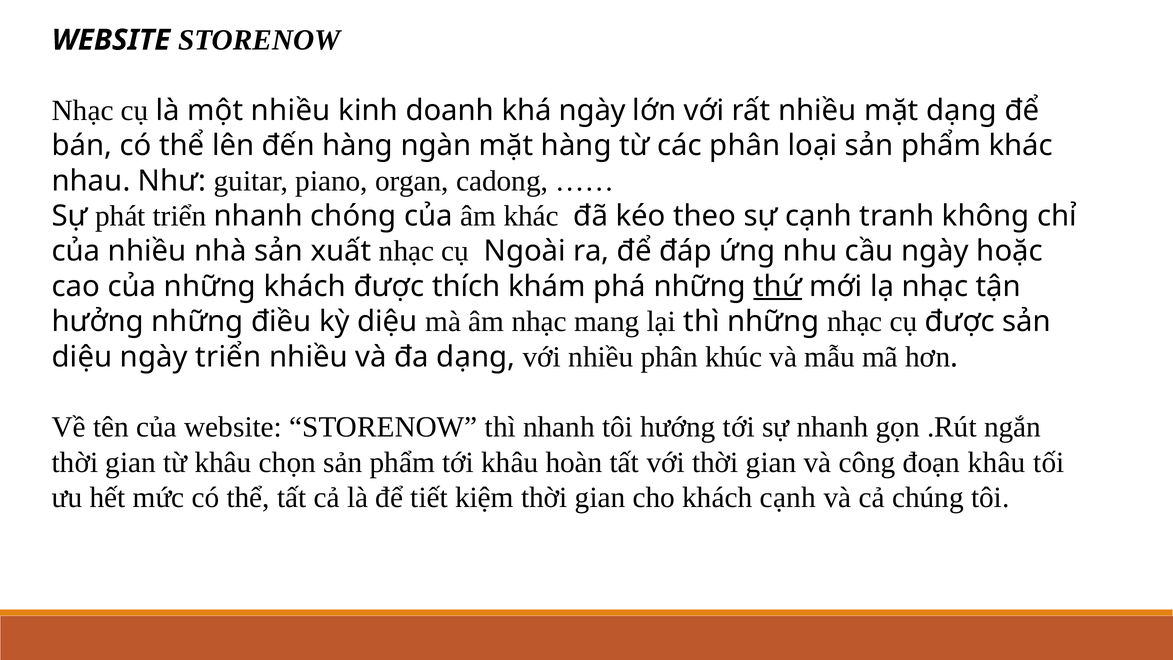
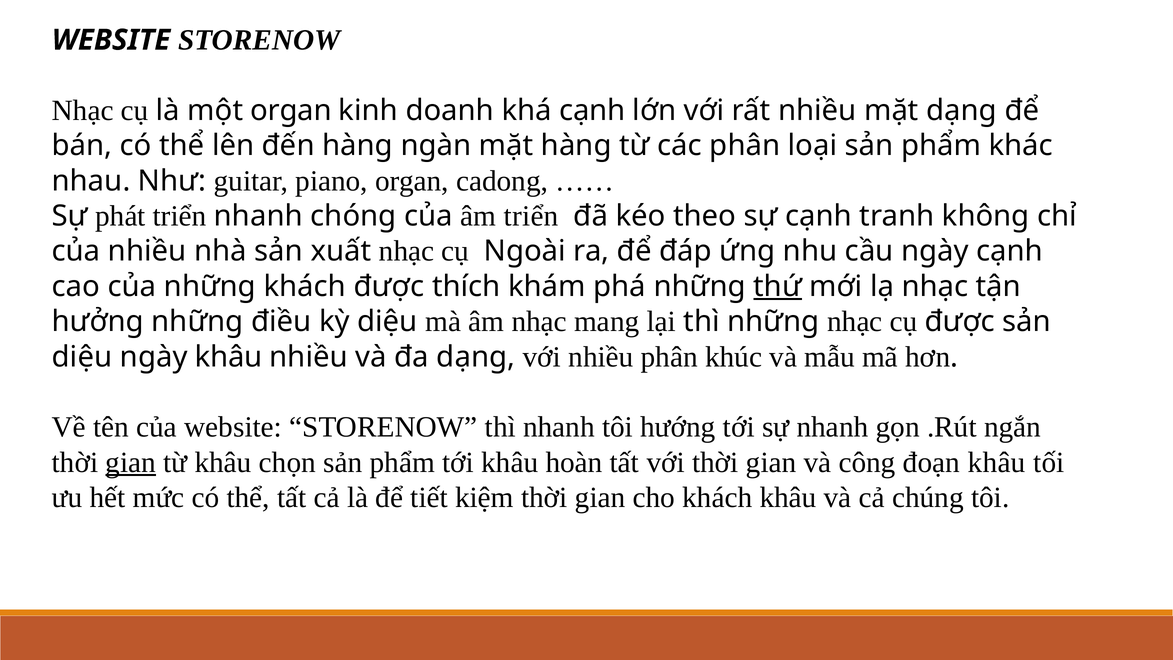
một nhiều: nhiều -> organ (291, 110)
khá ngày: ngày -> cạnh (592, 110)
âm khác: khác -> triển (531, 216)
ngày hoặc: hoặc -> cạnh (1010, 251)
ngày triển: triển -> khâu (229, 357)
gian underline: none -> present (131, 462)
khách cạnh: cạnh -> khâu (788, 497)
